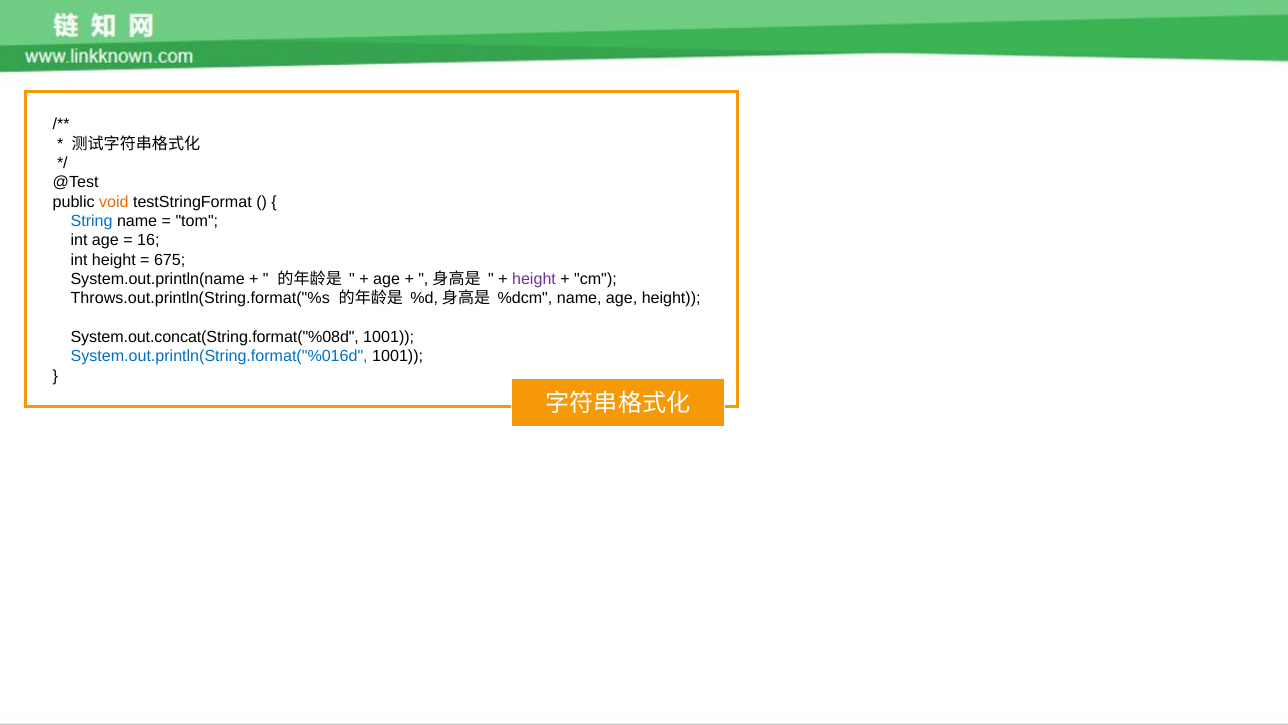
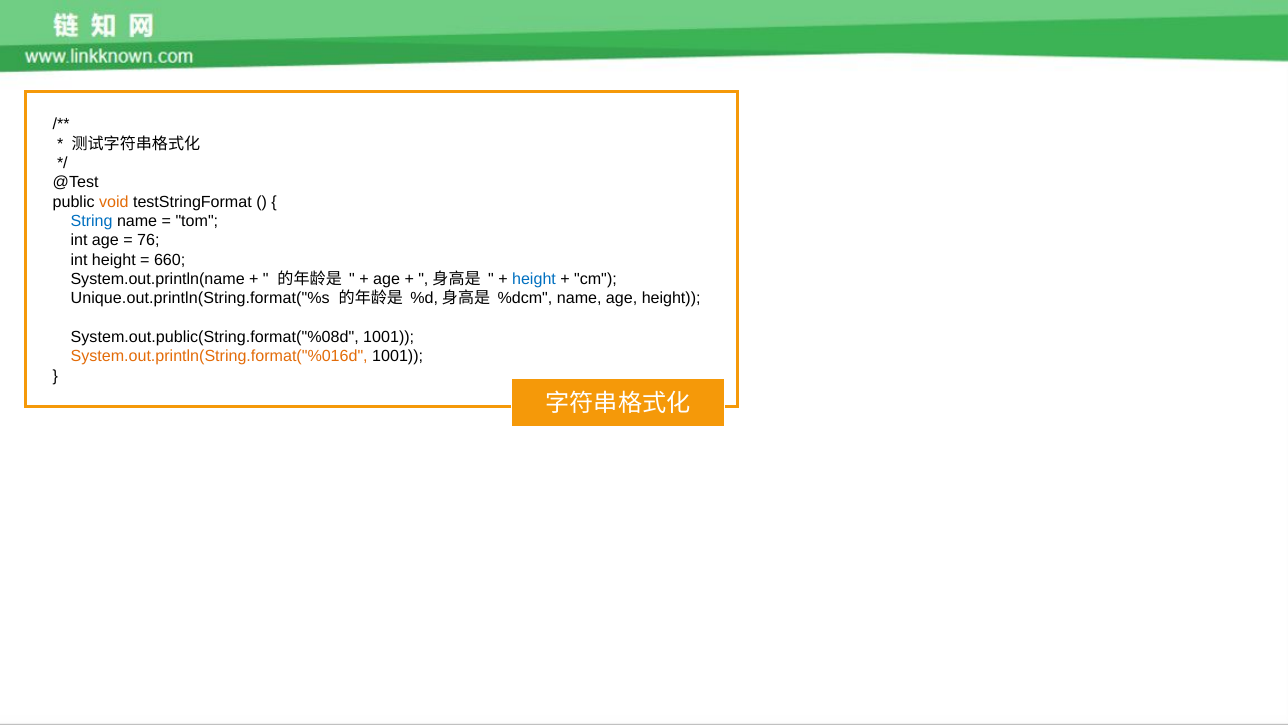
16: 16 -> 76 (148, 240)
675: 675 -> 660 (170, 260)
height colour: purple -> blue (534, 279)
Throws.out.println(String.format("%s: Throws.out.println(String.format("%s -> Unique.out.println(String.format("%s (200, 298)
System.out.concat(String.format("%08d: System.out.concat(String.format("%08d -> System.out.public(String.format("%08d (215, 337)
System.out.println(String.format("%016d colour: blue -> orange (219, 356)
